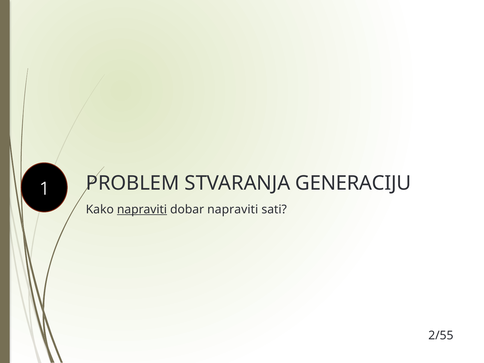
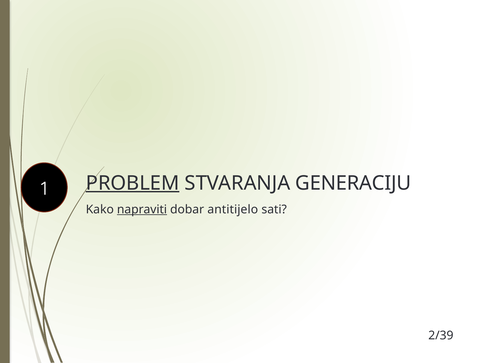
PROBLEM underline: none -> present (133, 183)
dobar napraviti: napraviti -> antitijelo (233, 209)
2/55: 2/55 -> 2/39 (441, 335)
